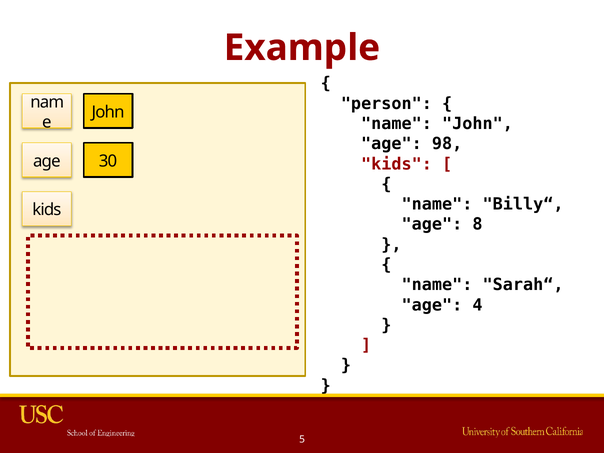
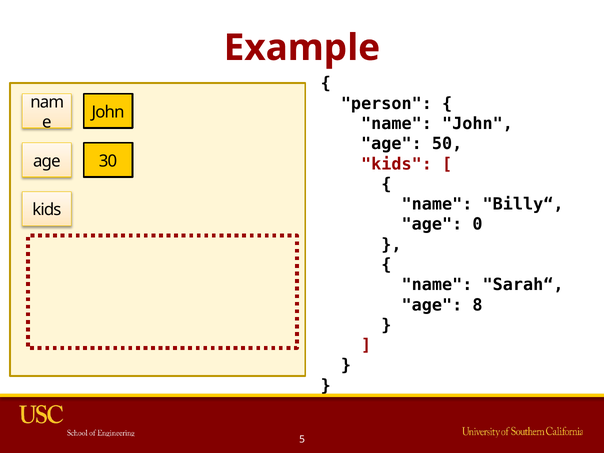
98: 98 -> 50 (447, 144)
8: 8 -> 0 (477, 224)
4: 4 -> 8 (477, 305)
